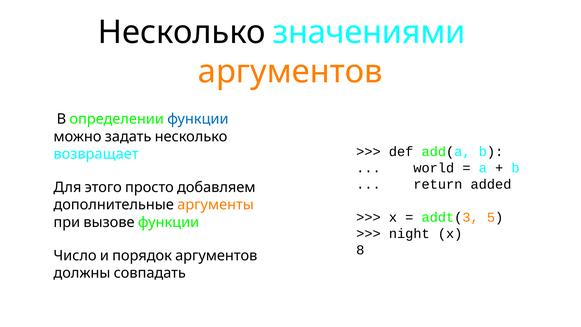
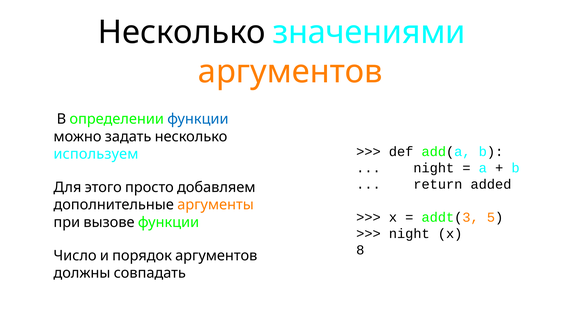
возвращает: возвращает -> используем (96, 154)
world: world -> night (434, 168)
